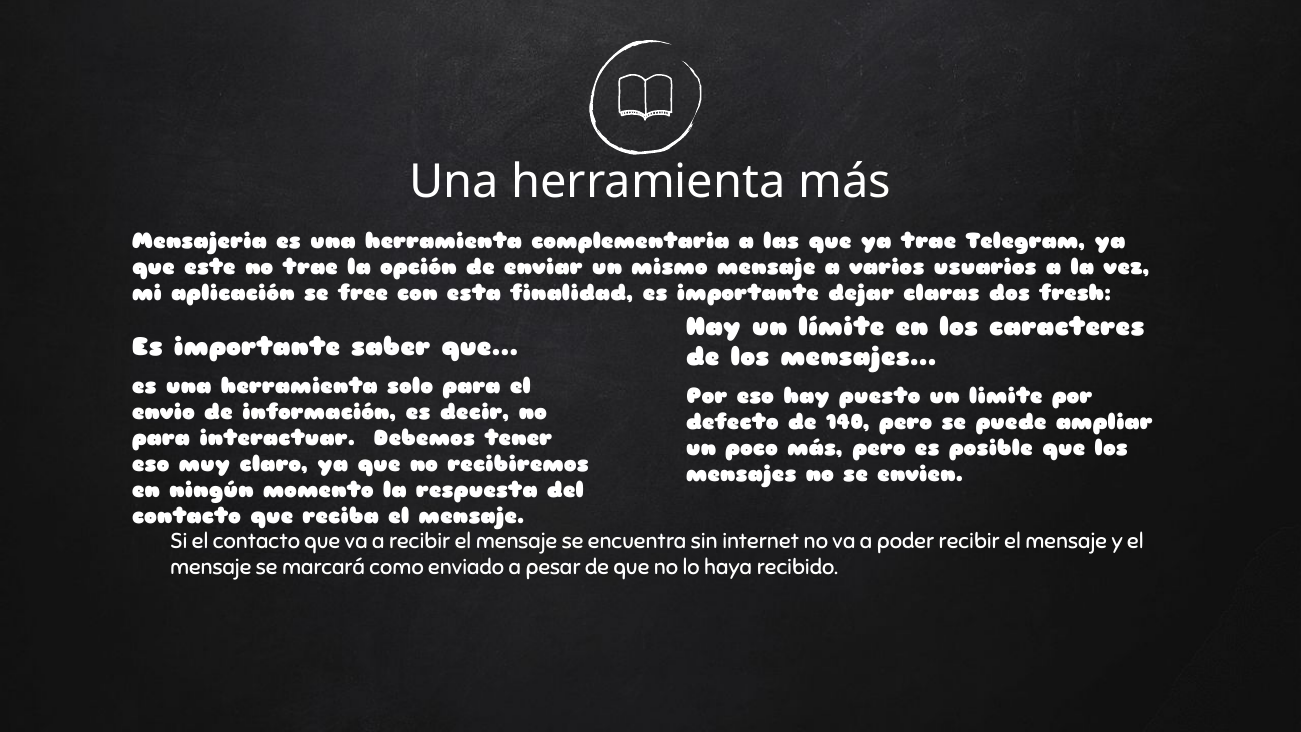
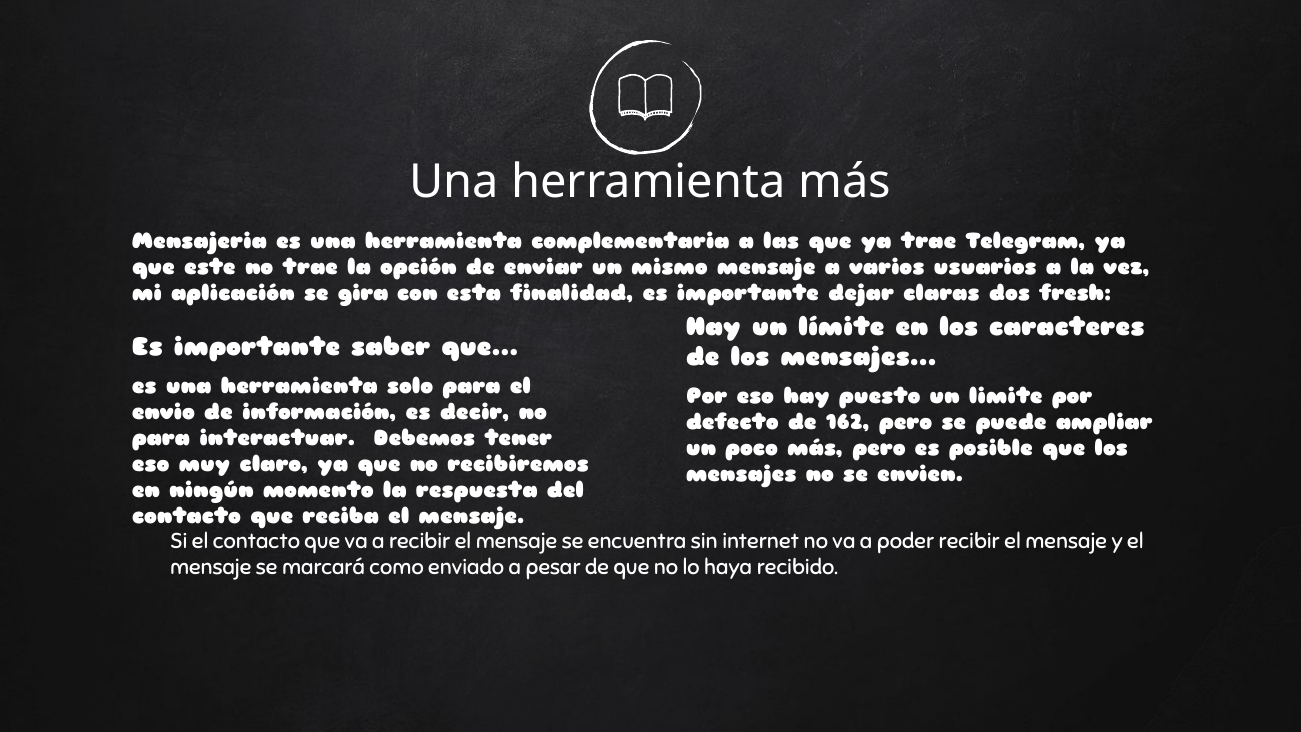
free: free -> gira (363, 294)
140: 140 -> 162 (848, 422)
